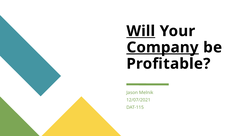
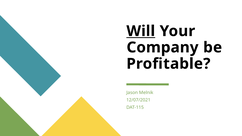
Company underline: present -> none (163, 47)
